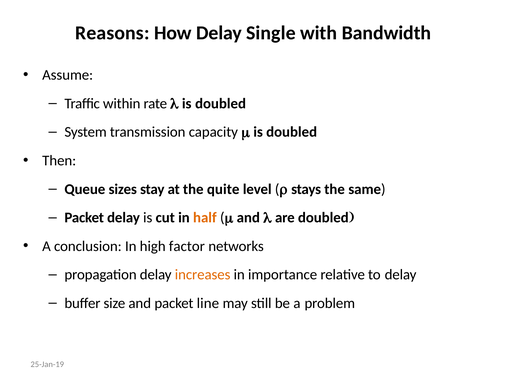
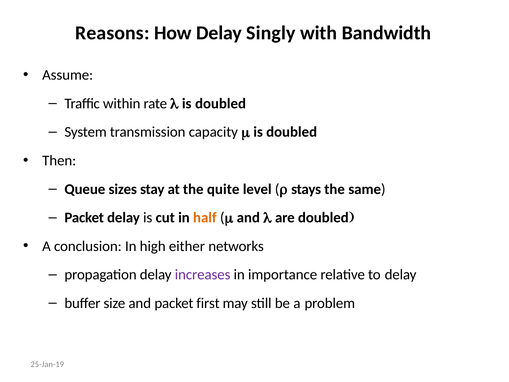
Single: Single -> Singly (271, 33)
factor: factor -> either (187, 246)
increases colour: orange -> purple (203, 275)
line: line -> first (208, 303)
